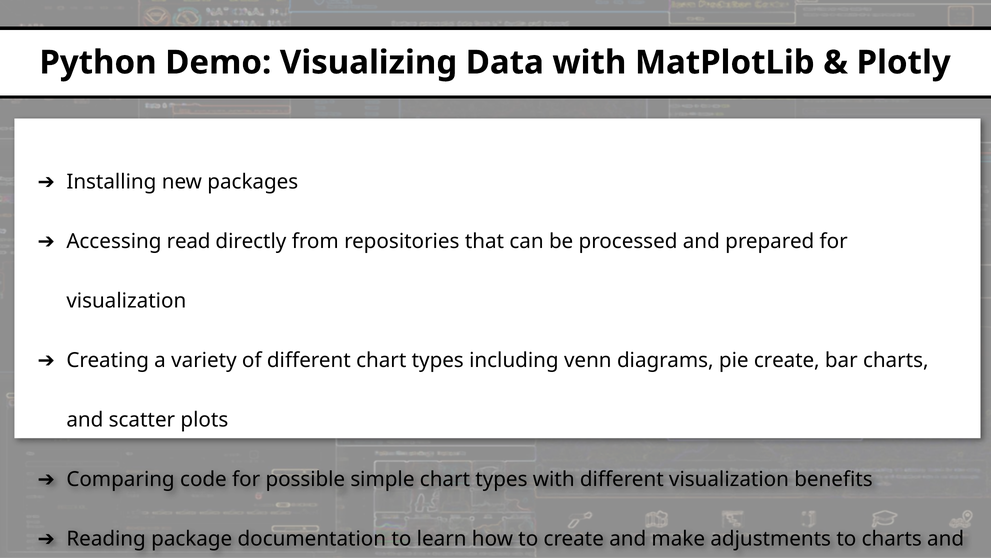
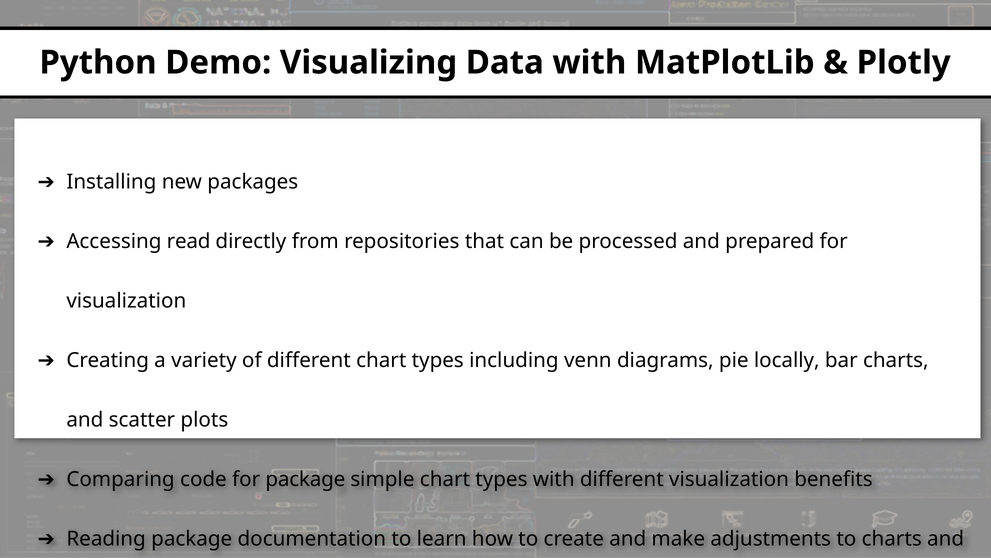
pie create: create -> locally (787, 360)
for possible: possible -> package (305, 479)
